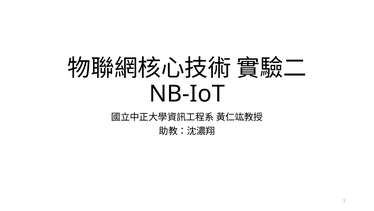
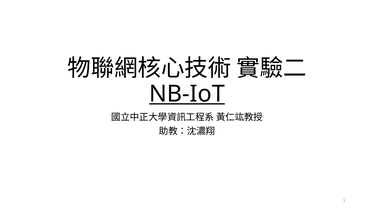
NB-IoT underline: none -> present (187, 93)
